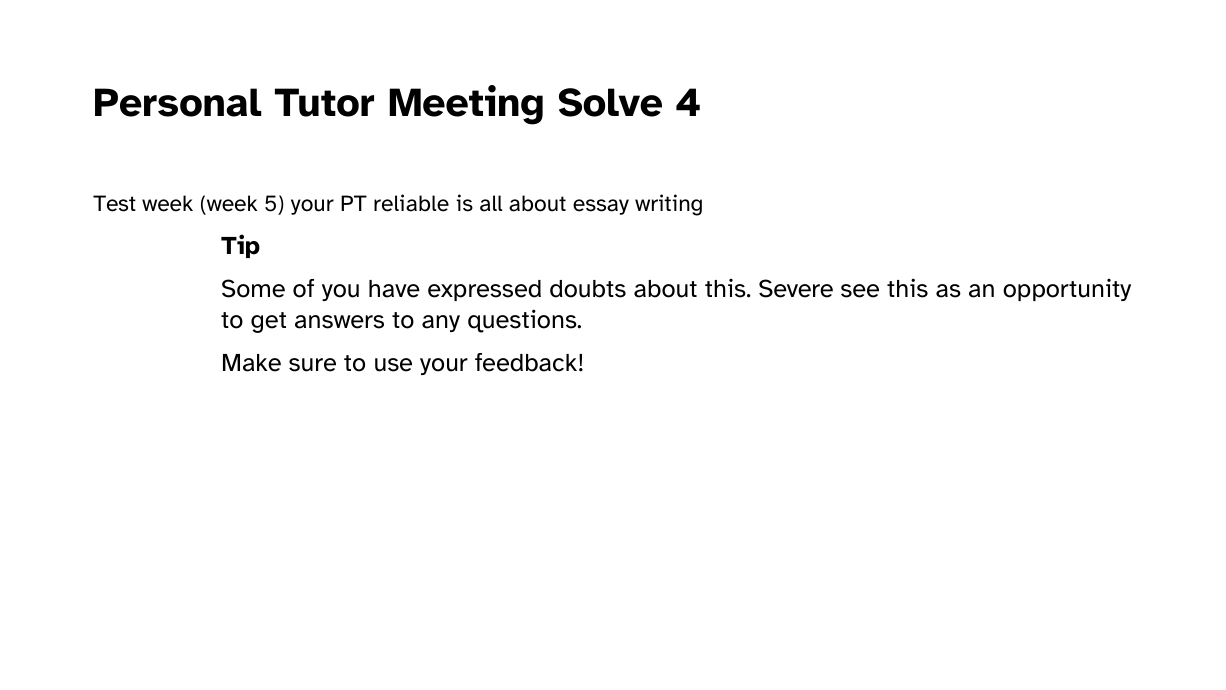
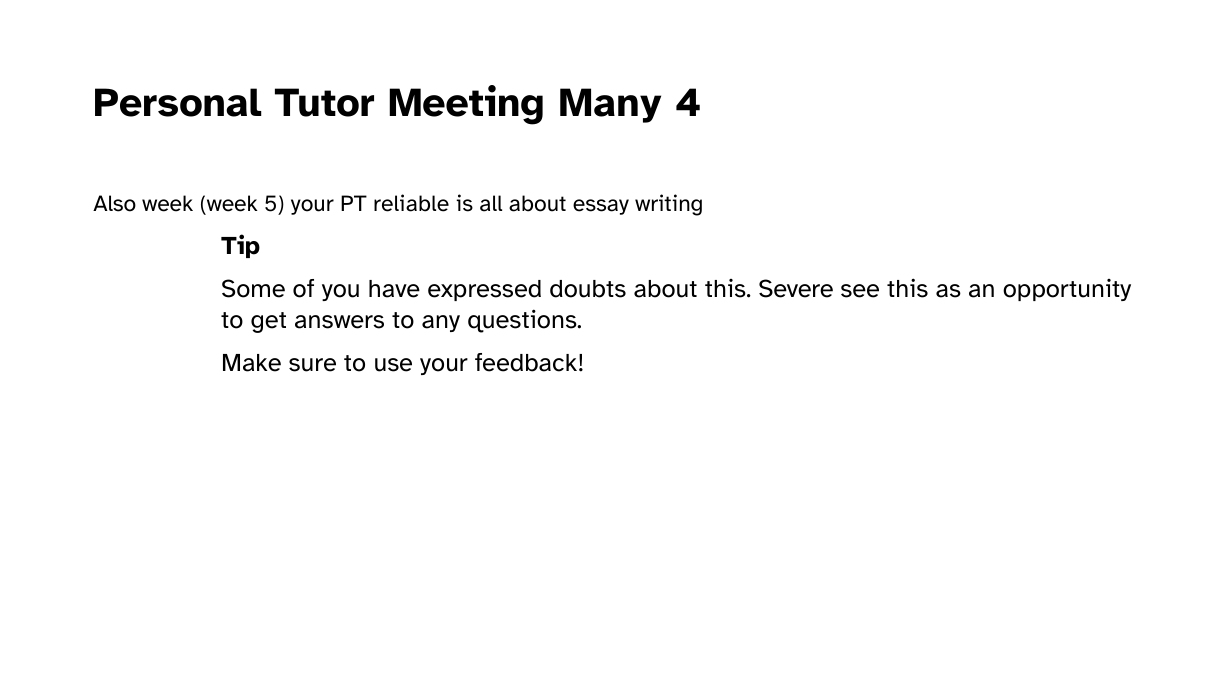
Solve: Solve -> Many (610, 103)
Test: Test -> Also (115, 204)
